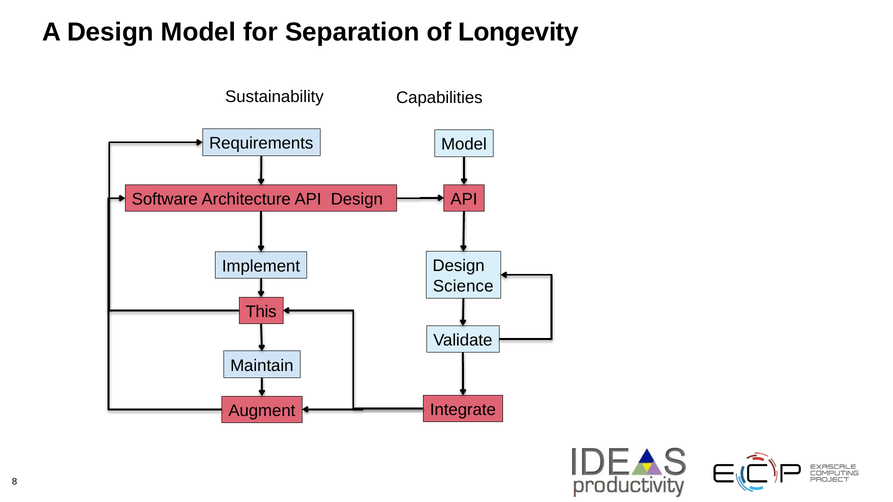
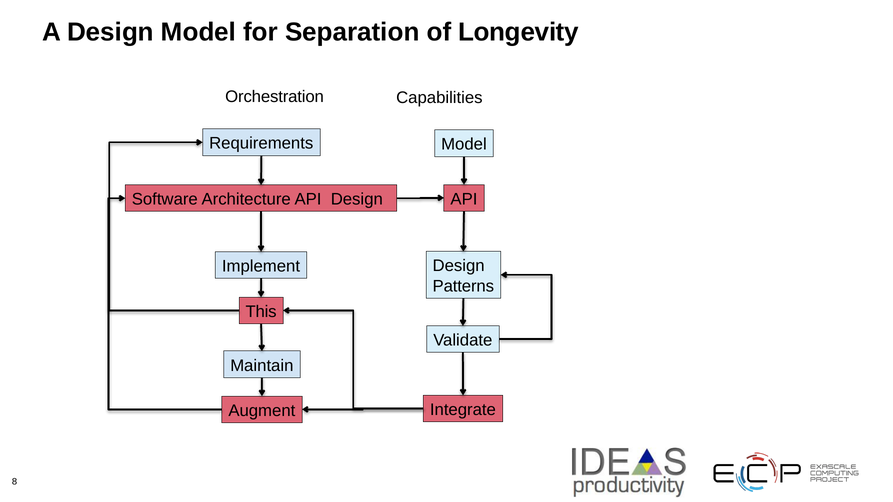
Sustainability: Sustainability -> Orchestration (275, 97)
Science: Science -> Patterns (463, 286)
